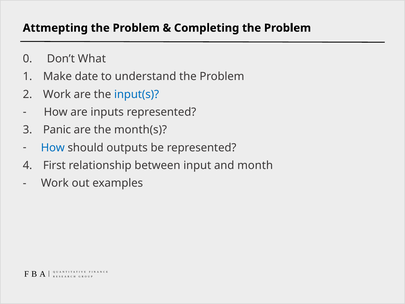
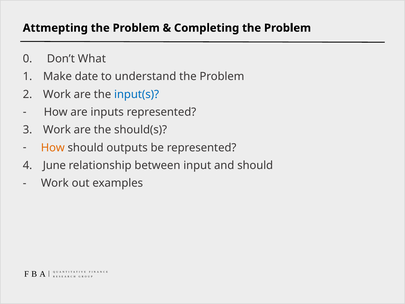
Panic: Panic -> Work (57, 130)
month(s: month(s -> should(s (141, 130)
How colour: blue -> orange (53, 148)
First: First -> June (54, 165)
and month: month -> should (255, 165)
